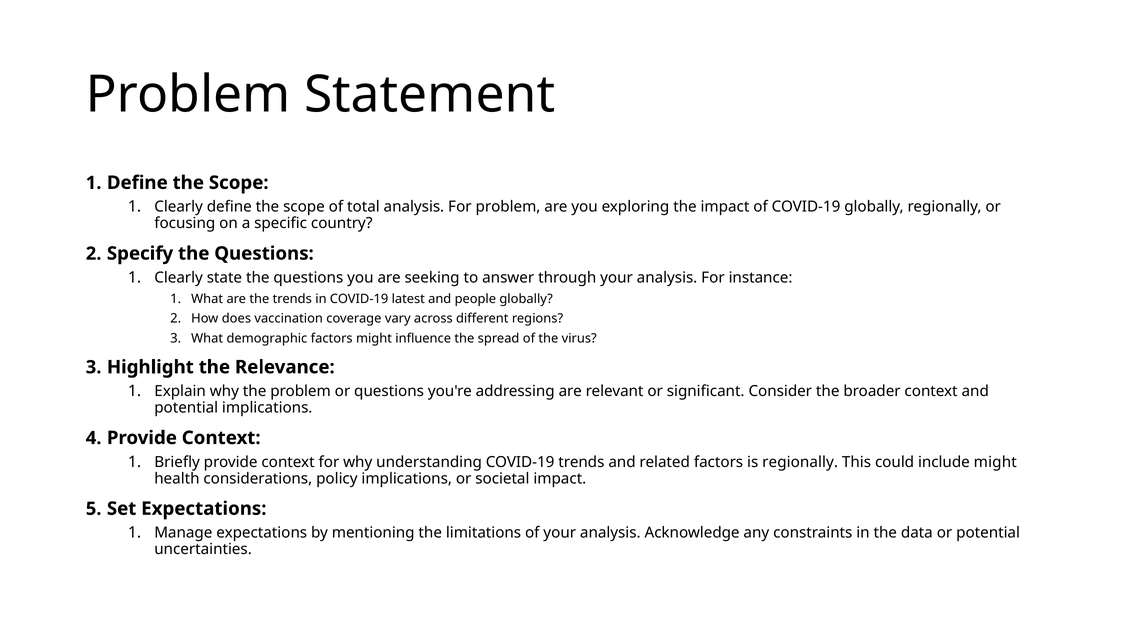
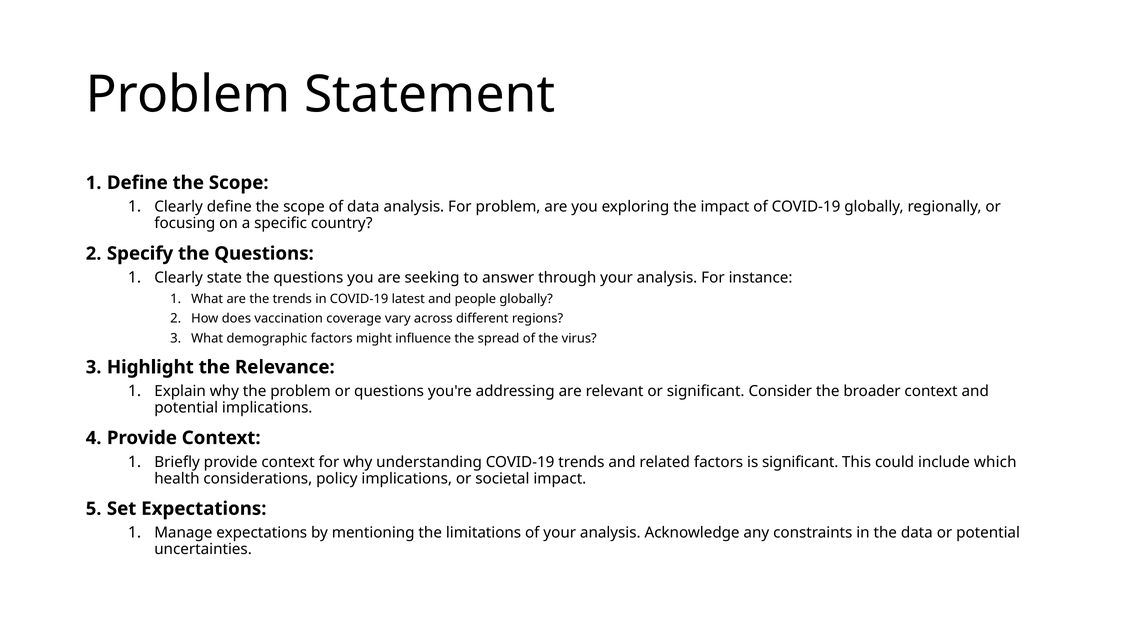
of total: total -> data (363, 207)
is regionally: regionally -> significant (800, 462)
include might: might -> which (995, 462)
